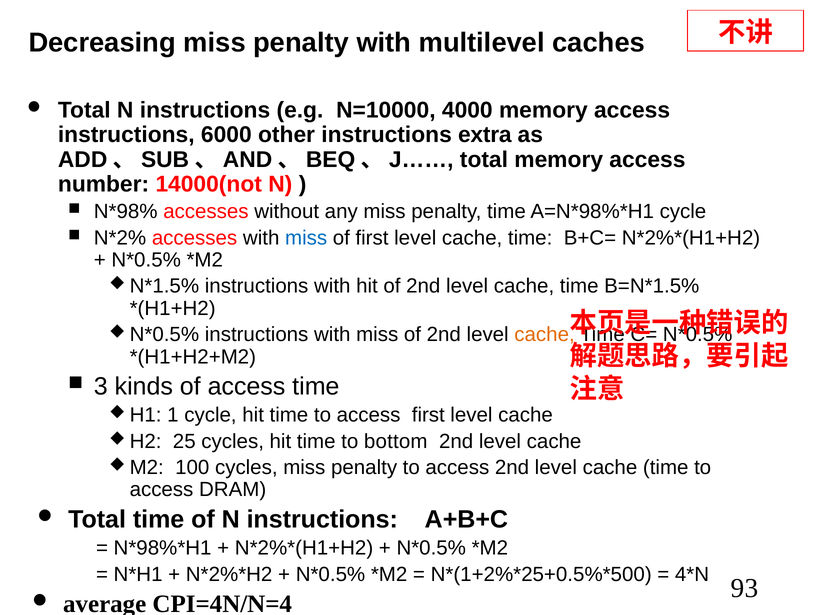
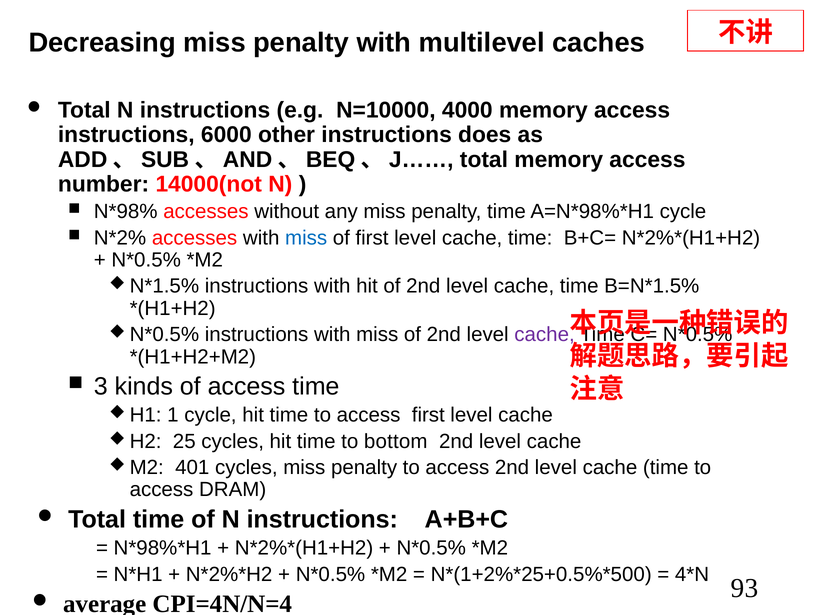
extra: extra -> does (485, 135)
cache colour: orange -> purple (545, 335)
100: 100 -> 401 (192, 468)
